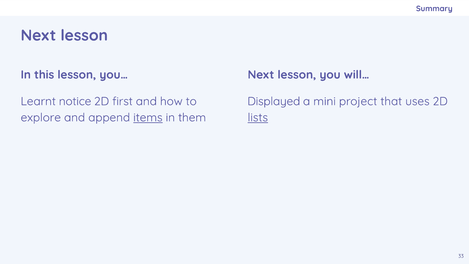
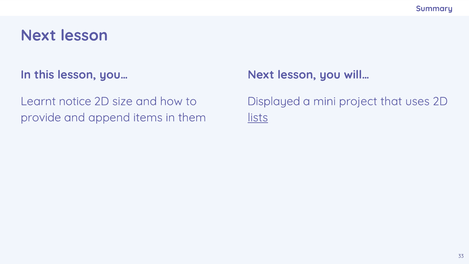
first: first -> size (122, 101)
explore: explore -> provide (41, 117)
items underline: present -> none (148, 117)
